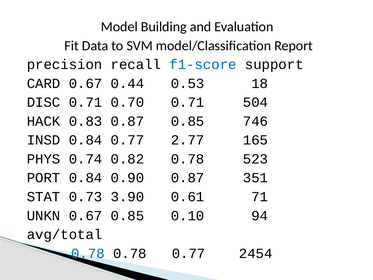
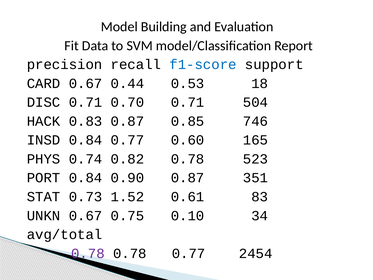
2.77: 2.77 -> 0.60 (188, 140)
3.90: 3.90 -> 1.52 (127, 197)
71: 71 -> 83 (260, 197)
0.67 0.85: 0.85 -> 0.75 (127, 215)
94: 94 -> 34 (260, 215)
0.78 colour: blue -> purple (88, 253)
